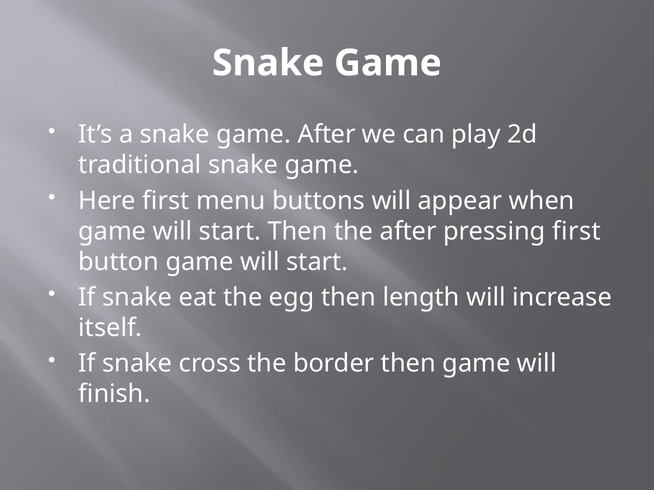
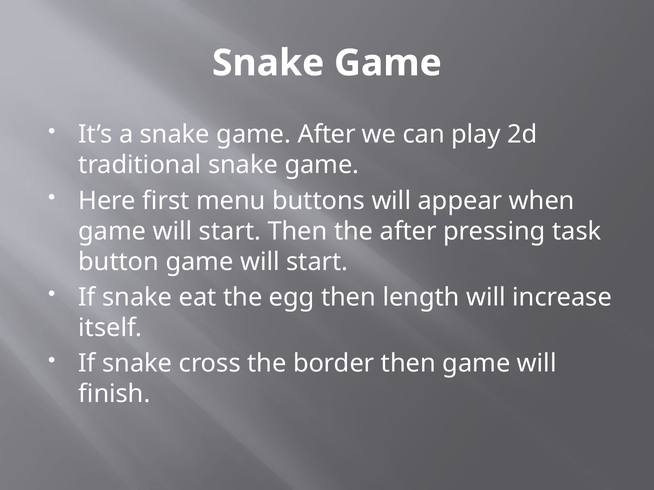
pressing first: first -> task (577, 231)
